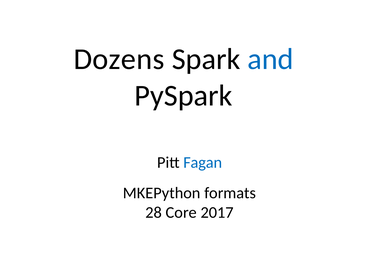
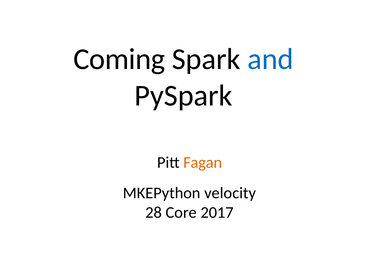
Dozens: Dozens -> Coming (119, 59)
Fagan colour: blue -> orange (203, 163)
formats: formats -> velocity (230, 193)
